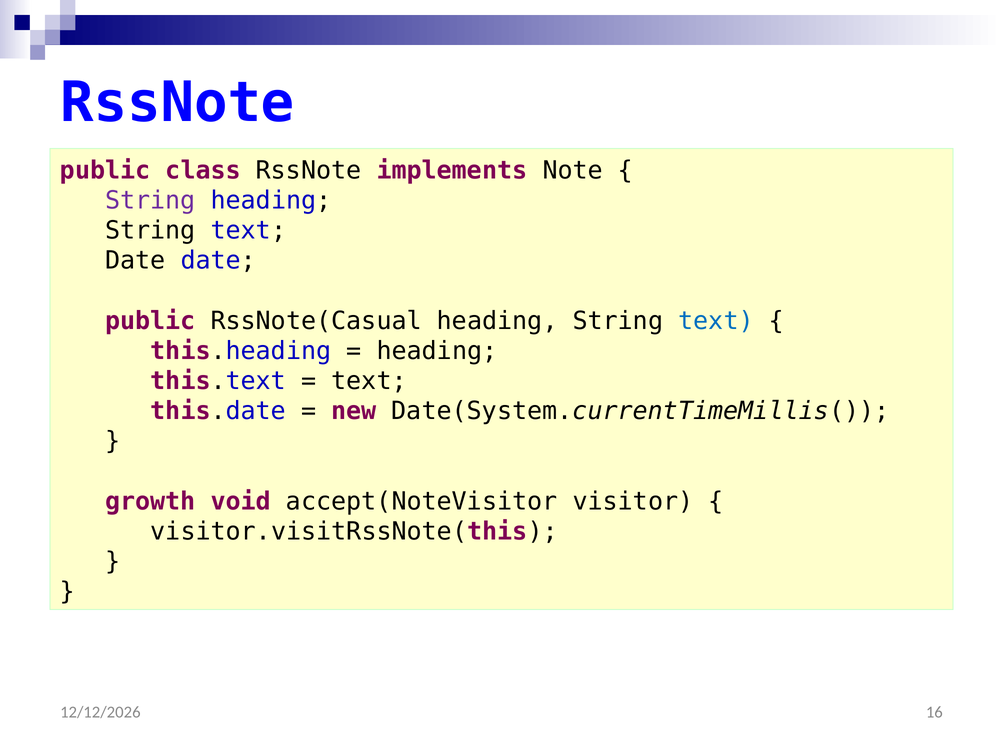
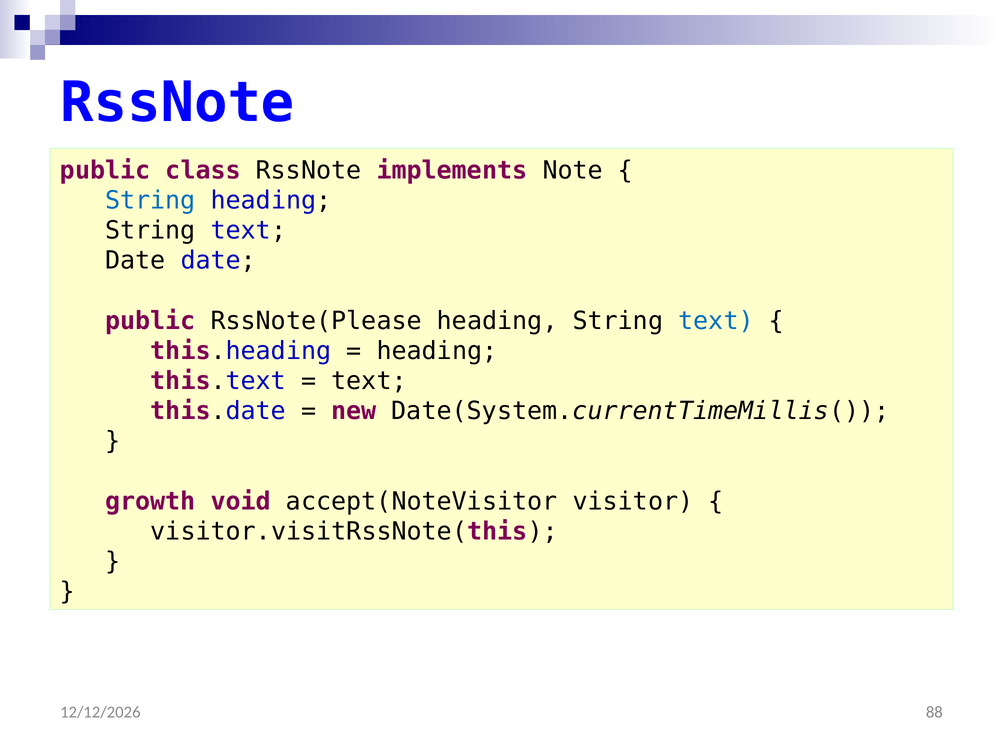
String colour: purple -> blue (150, 200)
RssNote(Casual: RssNote(Casual -> RssNote(Please (316, 321)
16: 16 -> 88 (934, 712)
